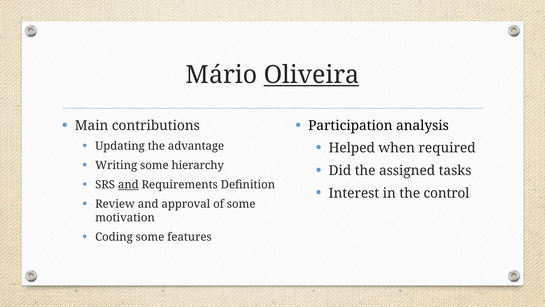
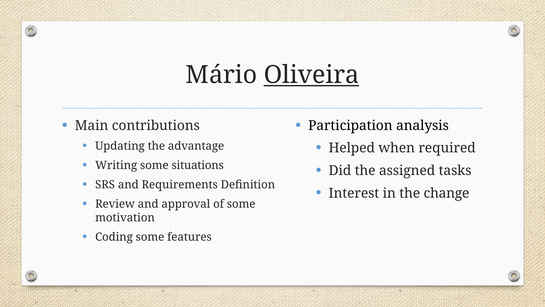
hierarchy: hierarchy -> situations (198, 165)
and underline: present -> none (128, 185)
control: control -> change (446, 193)
